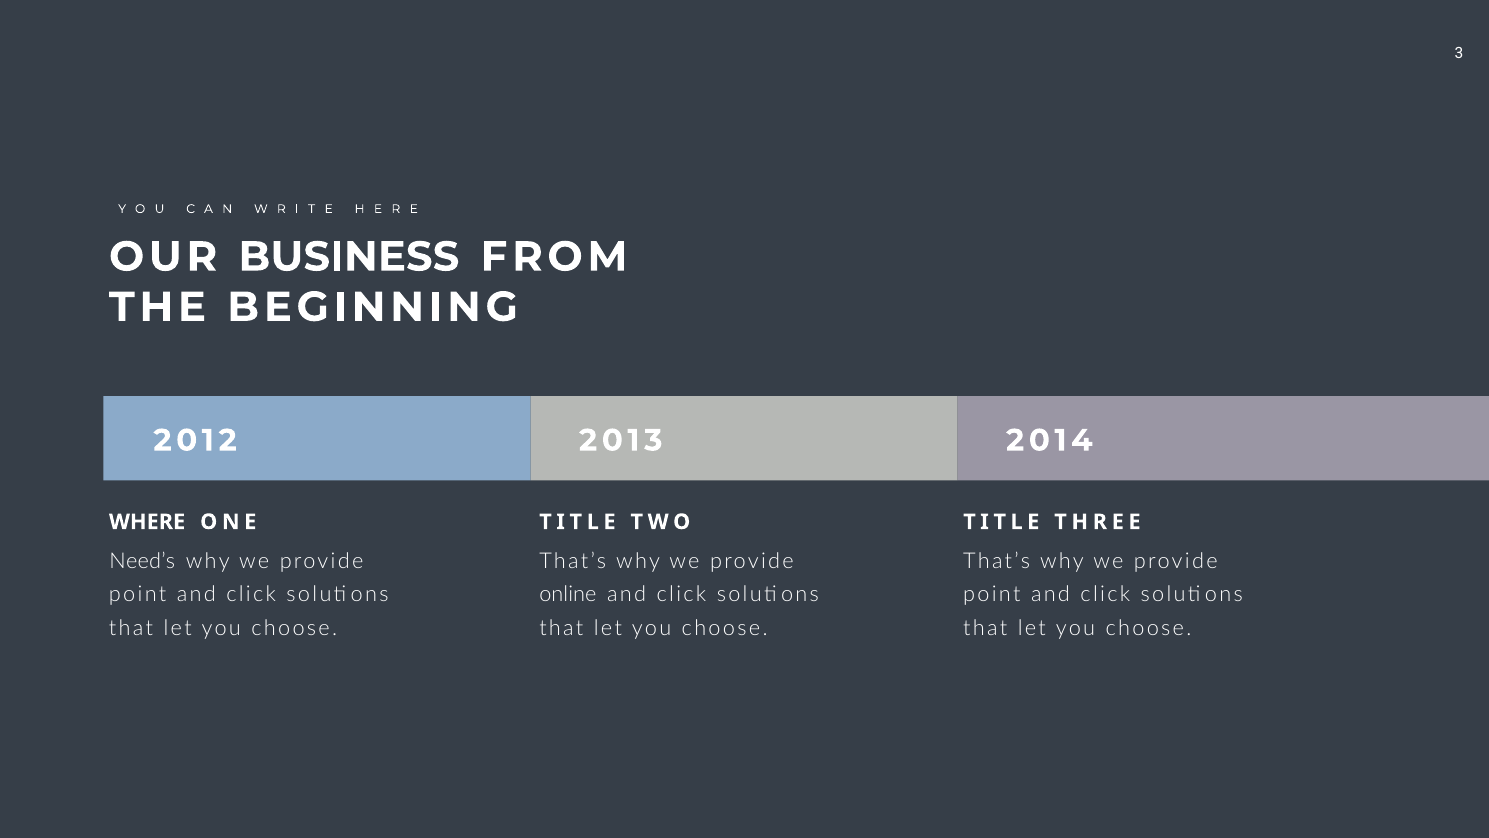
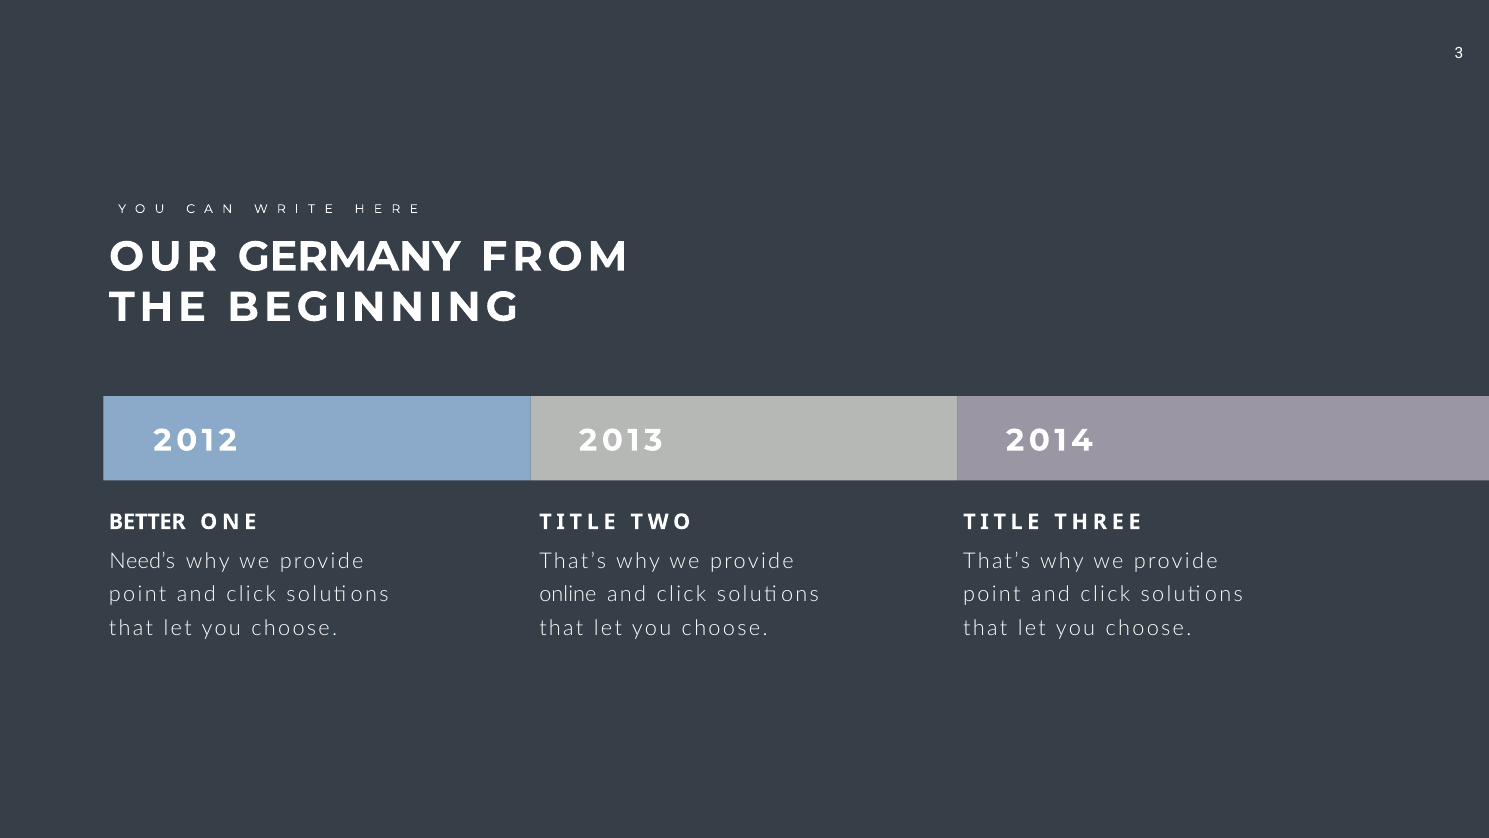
BUSINESS: BUSINESS -> GERMANY (349, 257)
WHERE: WHERE -> BETTER (147, 522)
